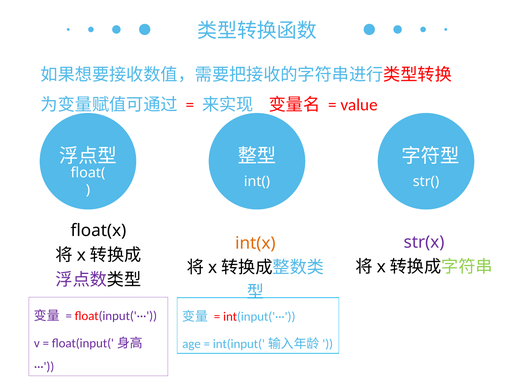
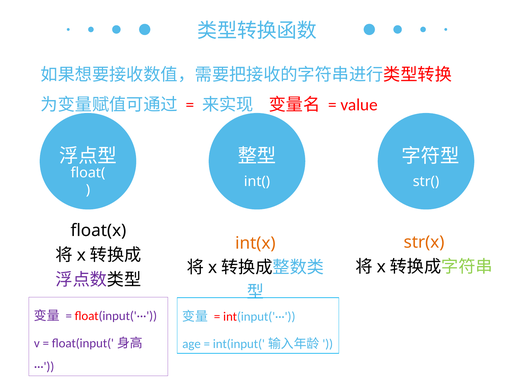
str(x colour: purple -> orange (424, 243)
